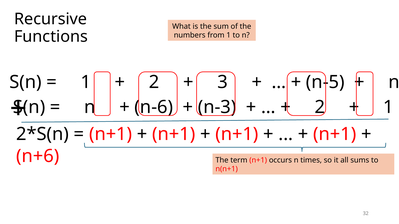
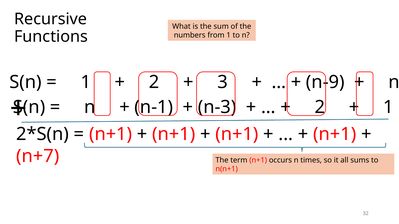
n-5: n-5 -> n-9 (325, 82)
n-6: n-6 -> n-1 (154, 107)
n+6: n+6 -> n+7 (38, 156)
